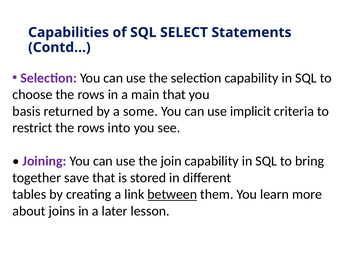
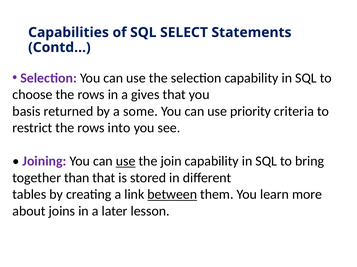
main: main -> gives (145, 95)
implicit: implicit -> priority (251, 112)
use underline: none -> present (126, 162)
save: save -> than (77, 178)
